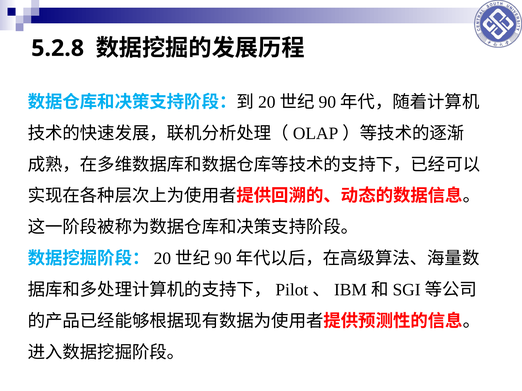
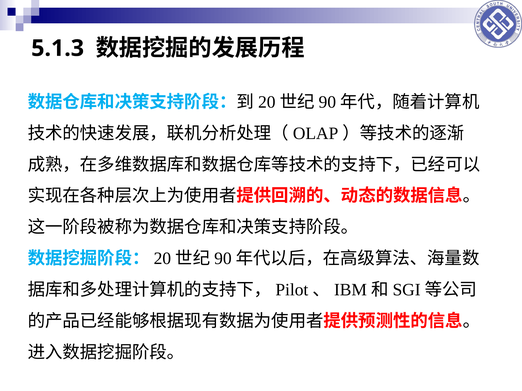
5.2.8: 5.2.8 -> 5.1.3 (58, 48)
